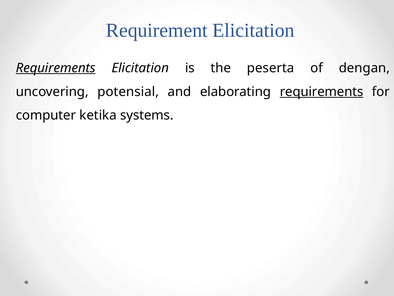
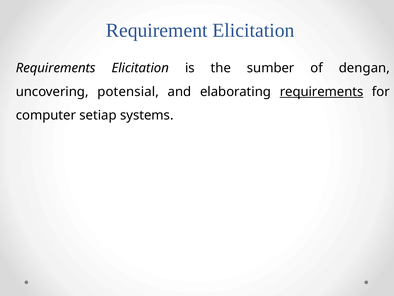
Requirements underline: present -> none (56, 68)
peserta: peserta -> sumber (271, 68)
ketika: ketika -> setiap (98, 115)
